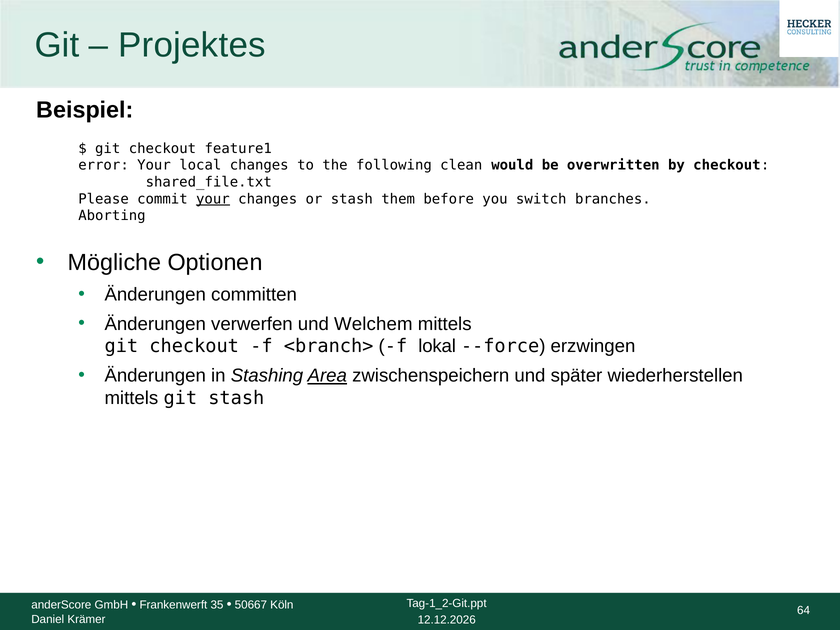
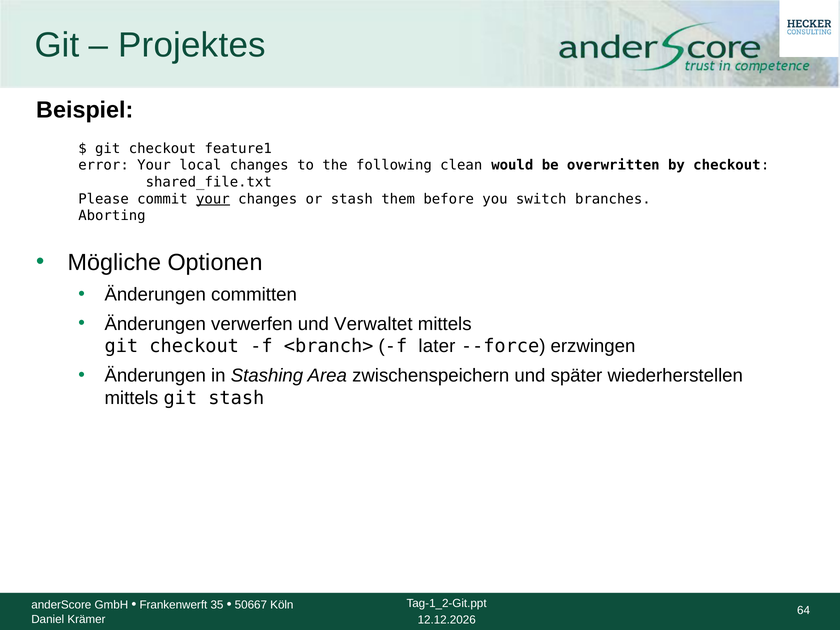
Welchem: Welchem -> Verwaltet (373, 324)
lokal: lokal -> later (437, 346)
Area underline: present -> none (327, 376)
